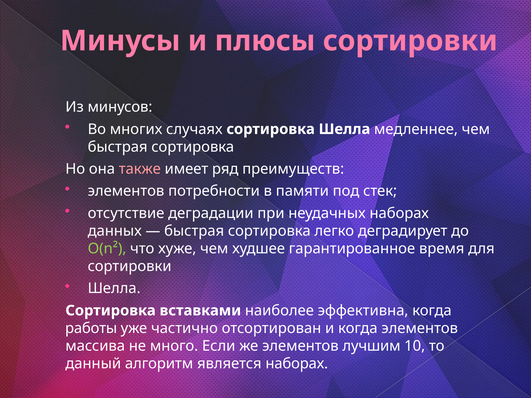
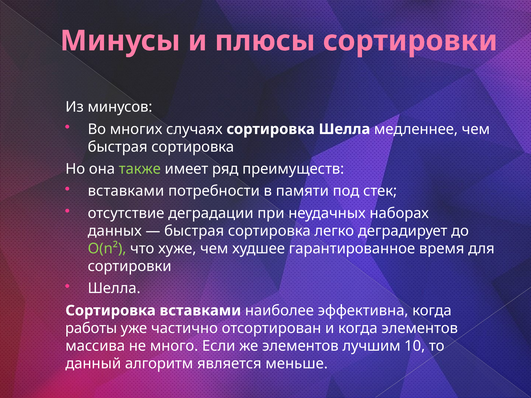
также colour: pink -> light green (140, 169)
элементов: элементов -> вставками (126, 191)
является наборах: наборах -> меньше (297, 364)
